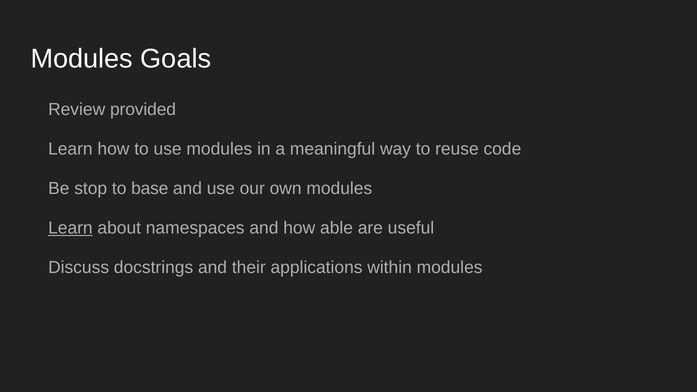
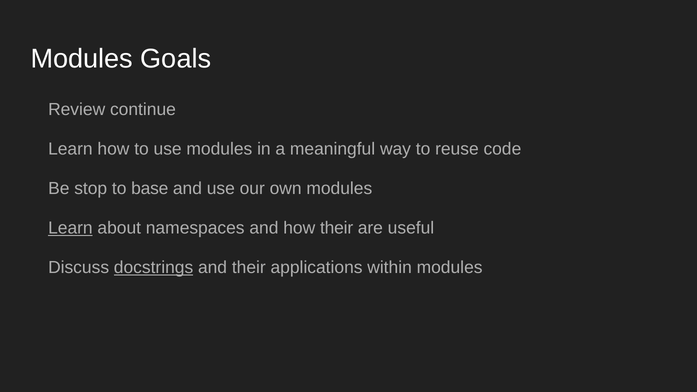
provided: provided -> continue (143, 110)
how able: able -> their (337, 228)
docstrings underline: none -> present (154, 268)
